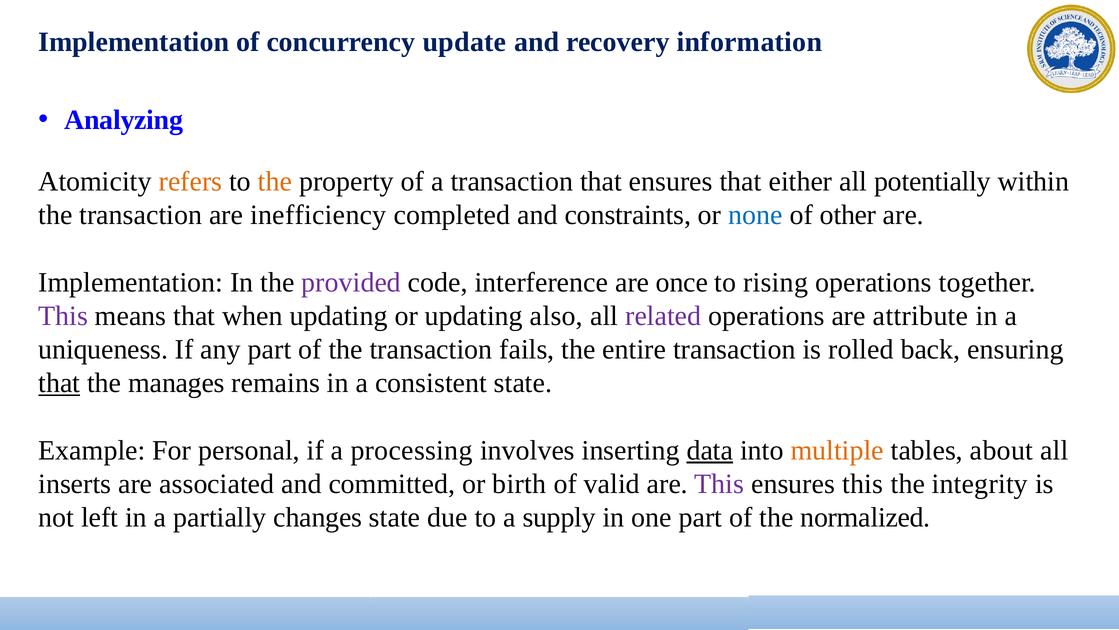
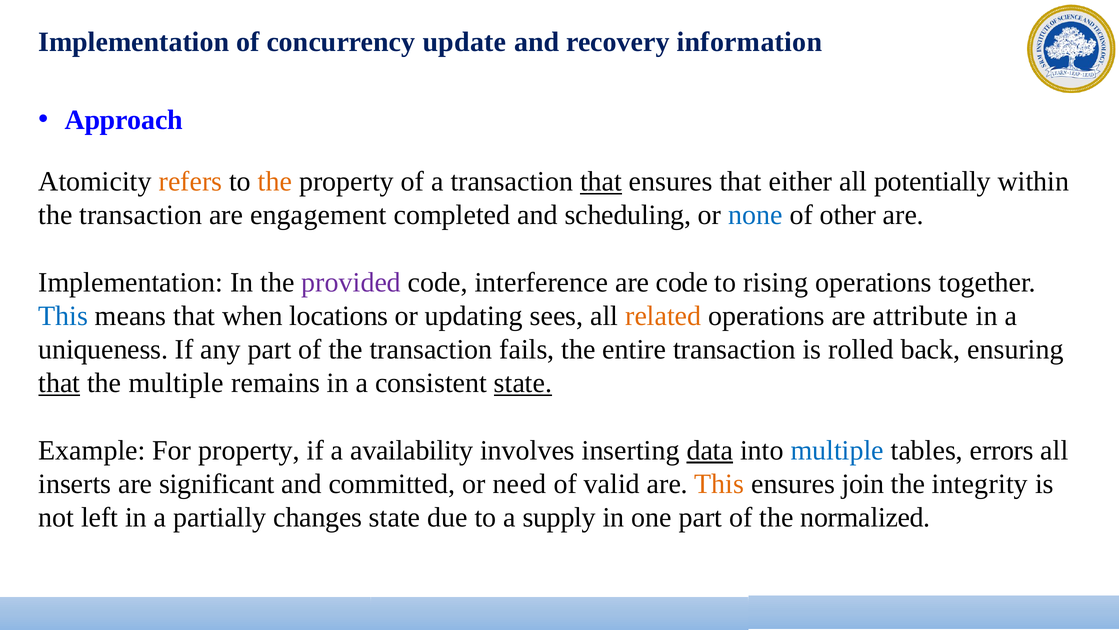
Analyzing: Analyzing -> Approach (124, 120)
that underline: none -> present (601, 181)
inefficiency: inefficiency -> engagement (318, 215)
constraints: constraints -> scheduling (628, 215)
are once: once -> code (682, 282)
This colour: purple -> blue (63, 316)
when updating: updating -> locations (339, 316)
also: also -> sees (557, 316)
related colour: purple -> orange (663, 316)
the manages: manages -> multiple (176, 383)
state underline: none -> present (523, 383)
For personal: personal -> property (249, 450)
processing: processing -> availability (412, 450)
multiple colour: orange -> blue (837, 450)
about: about -> errors (1002, 450)
associated: associated -> significant (217, 484)
birth: birth -> need (519, 484)
This colour: purple -> orange (719, 484)
ensures this: this -> join (863, 484)
